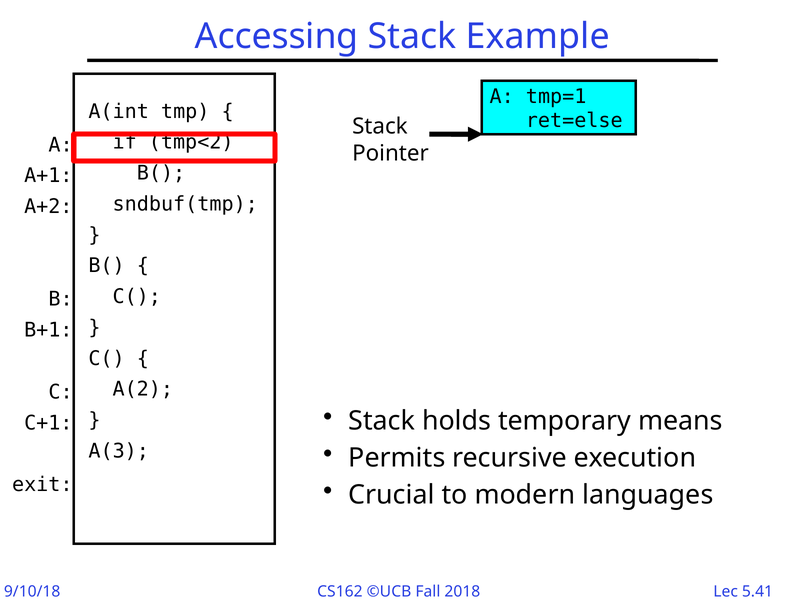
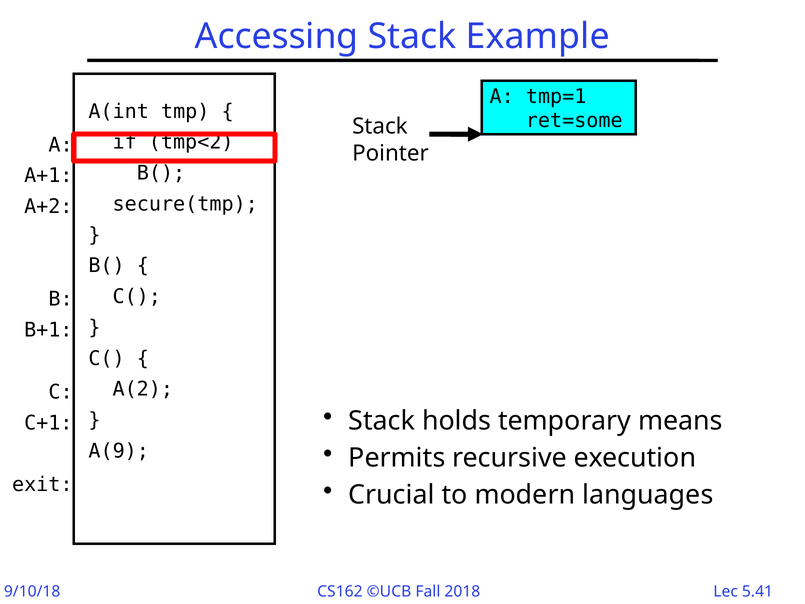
ret=else: ret=else -> ret=some (574, 121)
sndbuf(tmp: sndbuf(tmp -> secure(tmp (185, 204)
A(3: A(3 -> A(9 (119, 451)
